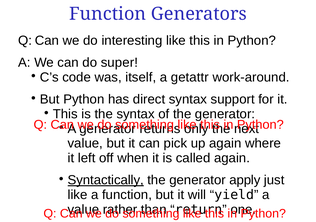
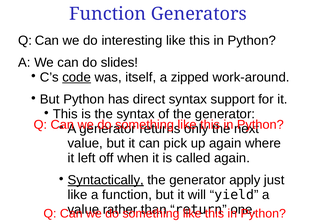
super: super -> slides (119, 63)
code underline: none -> present (77, 77)
getattr: getattr -> zipped (190, 77)
